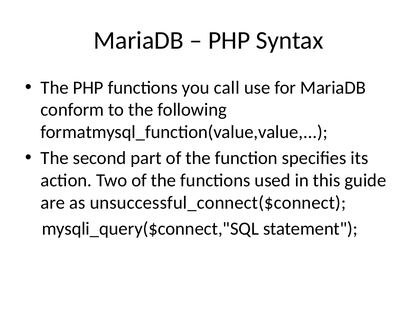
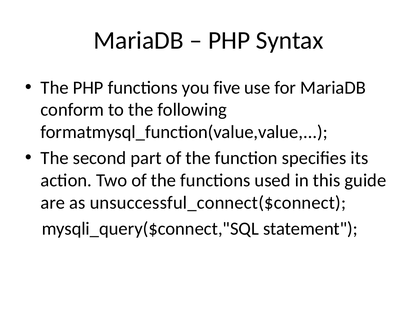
call: call -> five (227, 87)
